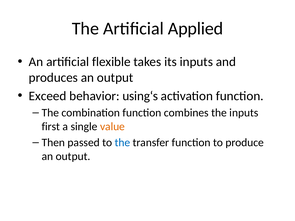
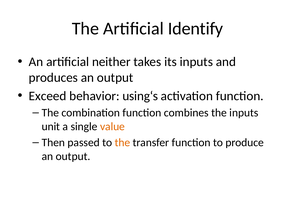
Applied: Applied -> Identify (196, 29)
flexible: flexible -> neither (111, 62)
first: first -> unit (51, 127)
the colour: blue -> orange (122, 143)
